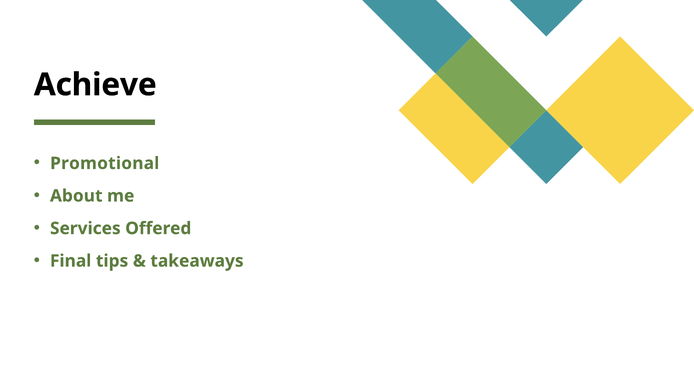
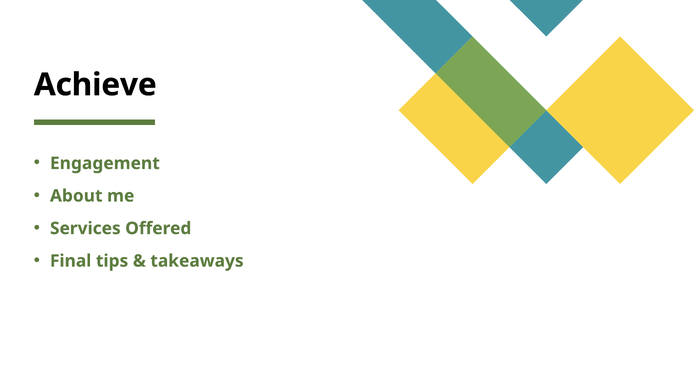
Promotional: Promotional -> Engagement (105, 164)
